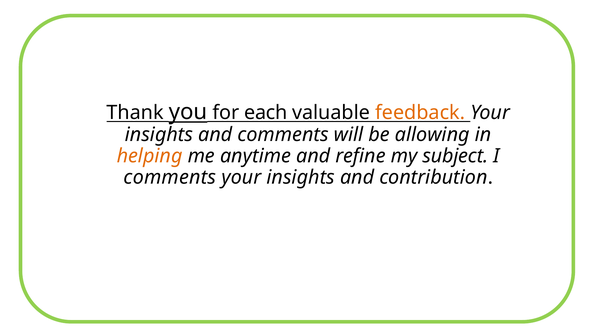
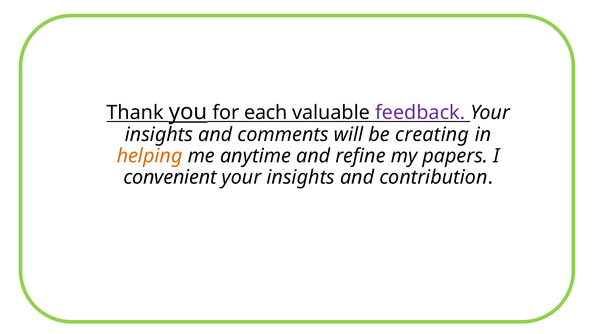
feedback colour: orange -> purple (420, 112)
allowing: allowing -> creating (432, 134)
subject: subject -> papers (455, 156)
comments: comments -> convenient (170, 177)
